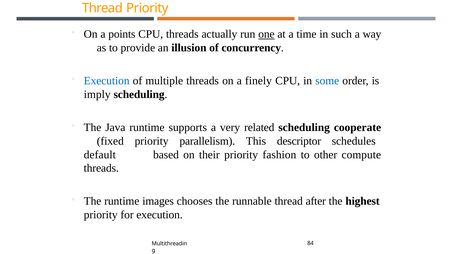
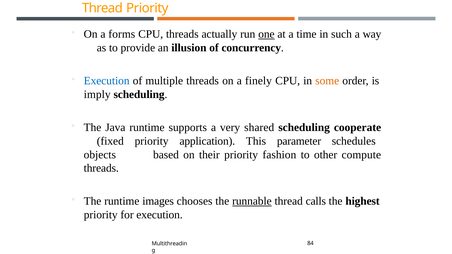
points: points -> forms (122, 34)
some colour: blue -> orange (327, 81)
related: related -> shared (259, 128)
parallelism: parallelism -> application (207, 141)
descriptor: descriptor -> parameter (299, 141)
default: default -> objects (100, 155)
runnable underline: none -> present (252, 201)
after: after -> calls (316, 201)
